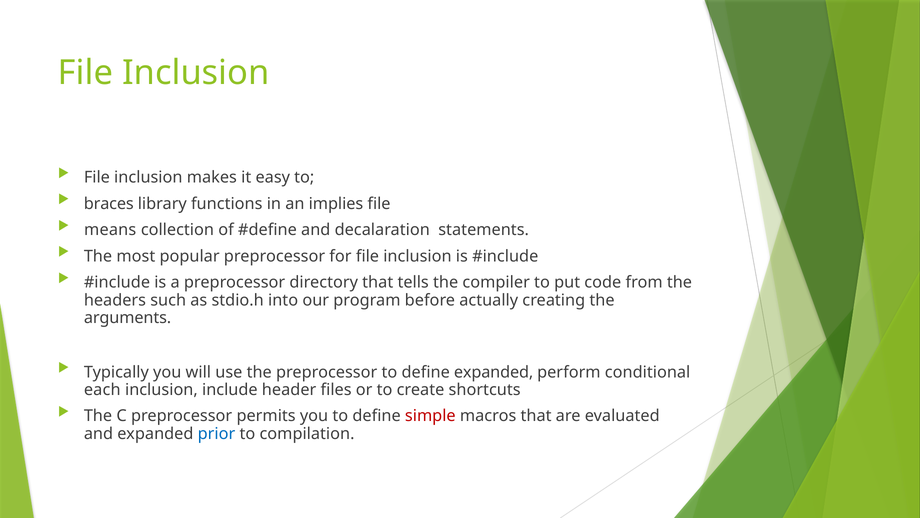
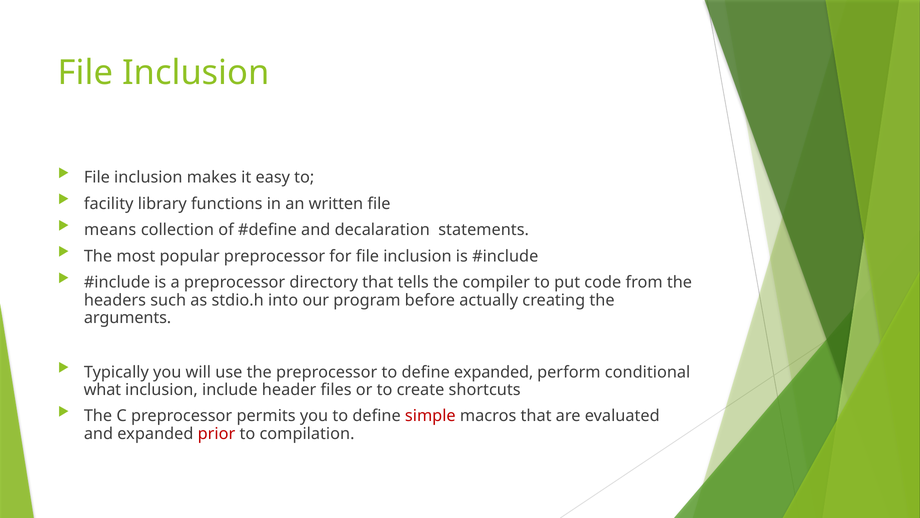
braces: braces -> facility (109, 204)
implies: implies -> written (336, 204)
each: each -> what (102, 389)
prior colour: blue -> red (216, 433)
